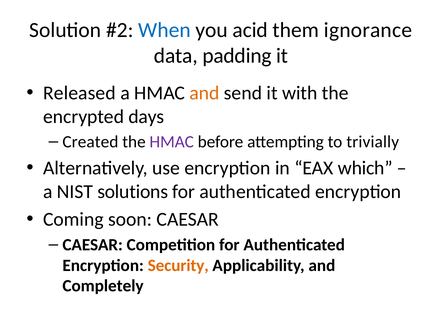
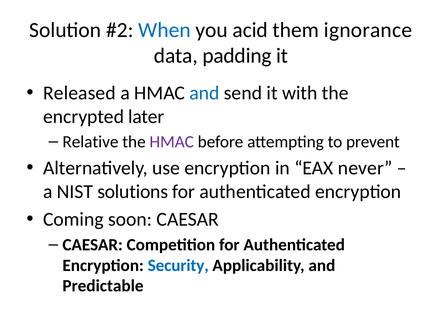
and colour: orange -> blue (204, 93)
days: days -> later (146, 116)
Created: Created -> Relative (90, 142)
trivially: trivially -> prevent (373, 142)
which: which -> never (365, 168)
Security colour: orange -> blue (178, 265)
Completely: Completely -> Predictable (103, 286)
